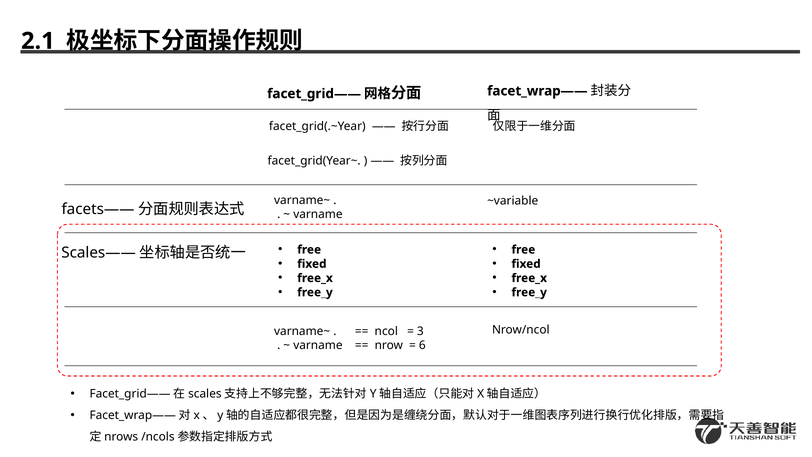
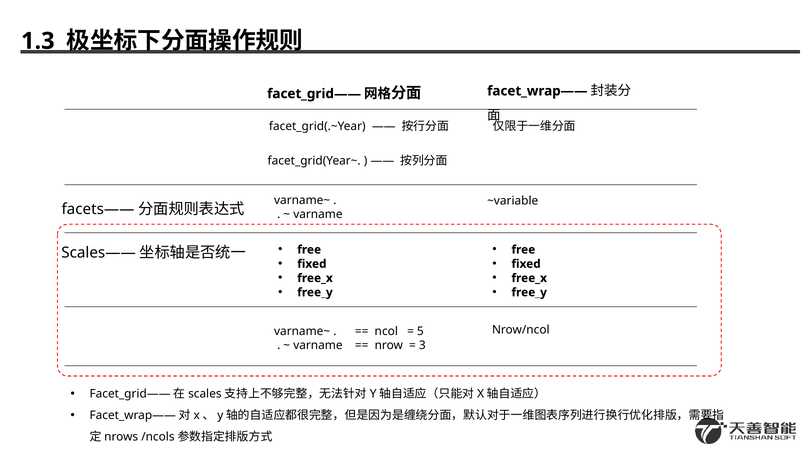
2.1: 2.1 -> 1.3 (38, 41)
3: 3 -> 5 (420, 331)
6: 6 -> 3 (422, 345)
